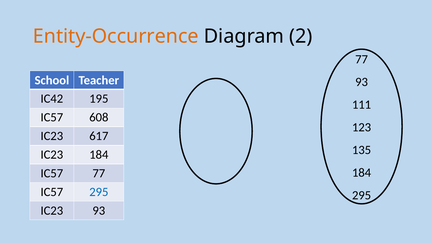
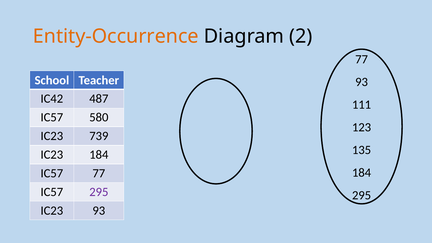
195: 195 -> 487 (99, 99)
608: 608 -> 580 (99, 117)
617: 617 -> 739 (99, 136)
295 colour: blue -> purple (99, 192)
